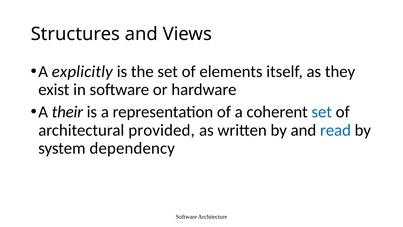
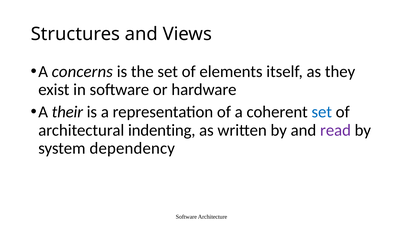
explicitly: explicitly -> concerns (82, 71)
provided: provided -> indenting (162, 130)
read colour: blue -> purple (335, 130)
